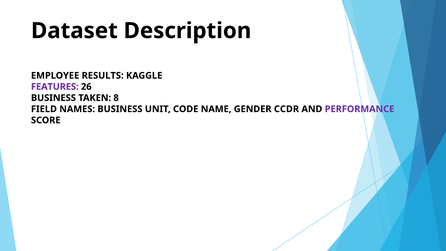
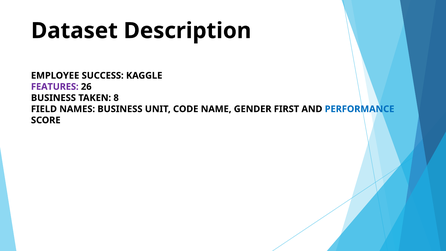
RESULTS: RESULTS -> SUCCESS (103, 76)
CCDR: CCDR -> FIRST (287, 109)
PERFORMANCE colour: purple -> blue (360, 109)
